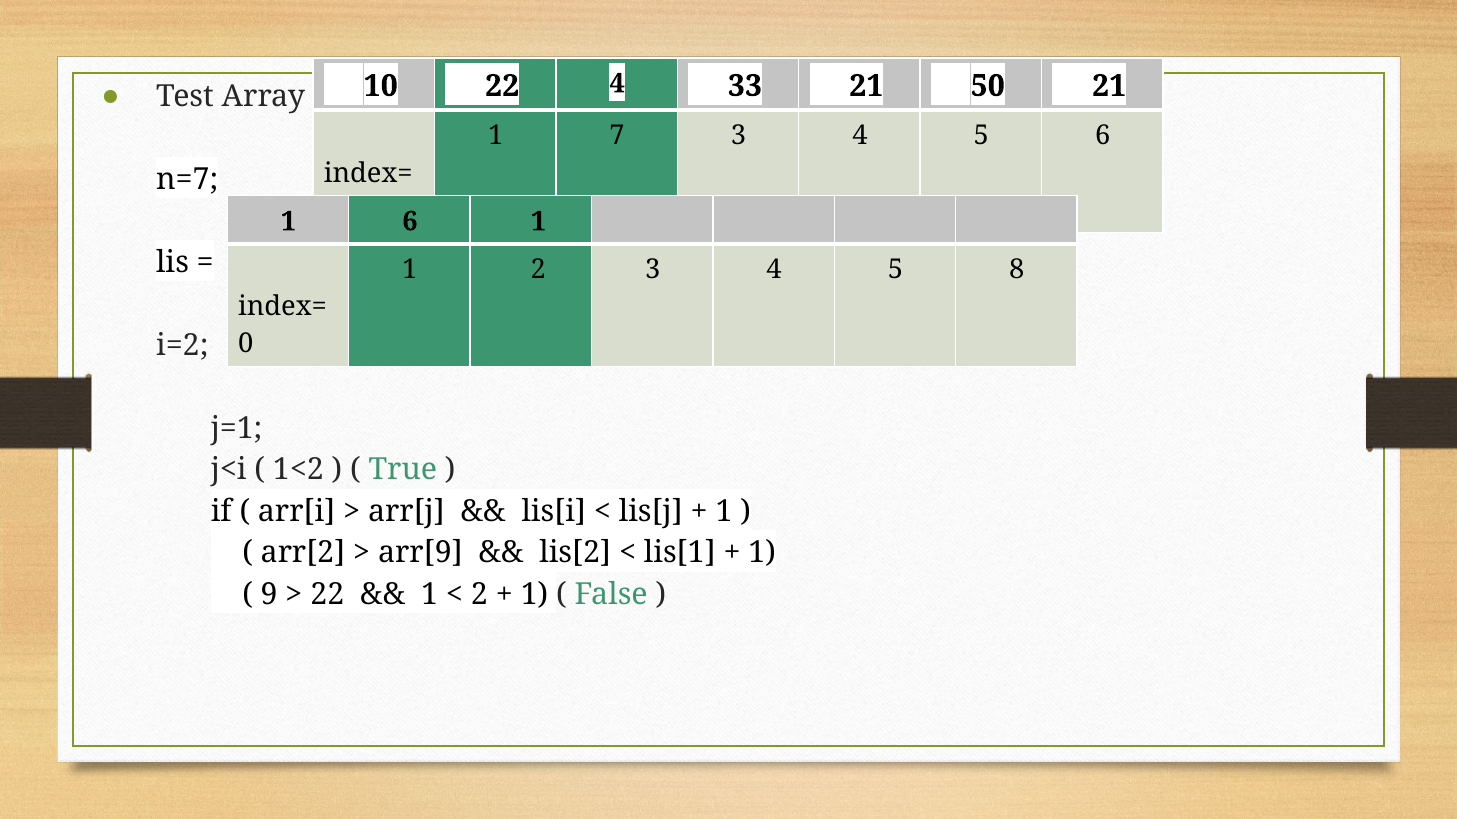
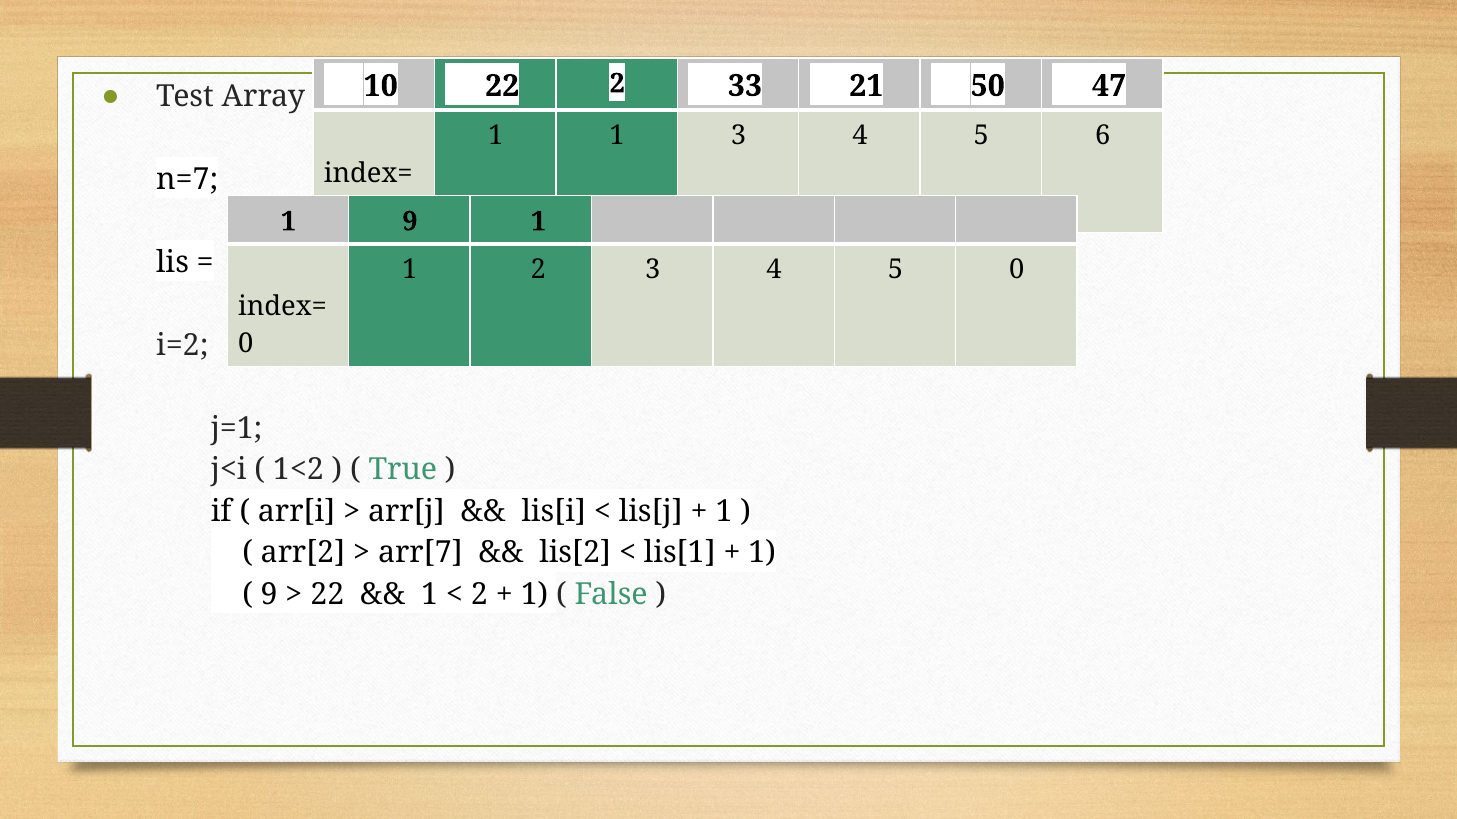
22 4: 4 -> 2 (617, 83)
50 21: 21 -> 47 (1109, 86)
1 7: 7 -> 1 (617, 136)
1 6: 6 -> 9 (410, 222)
5 8: 8 -> 0 (1017, 270)
arr[9: arr[9 -> arr[7 (420, 553)
